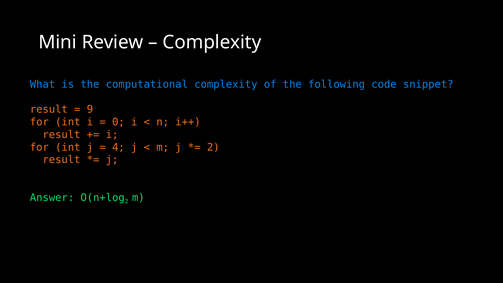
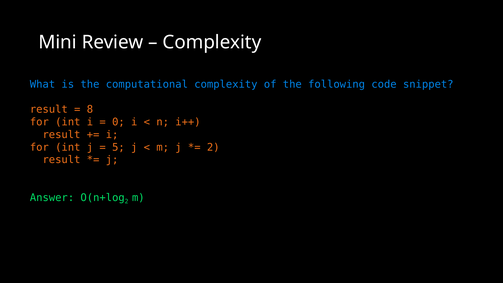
9: 9 -> 8 (90, 109)
4: 4 -> 5 (118, 147)
